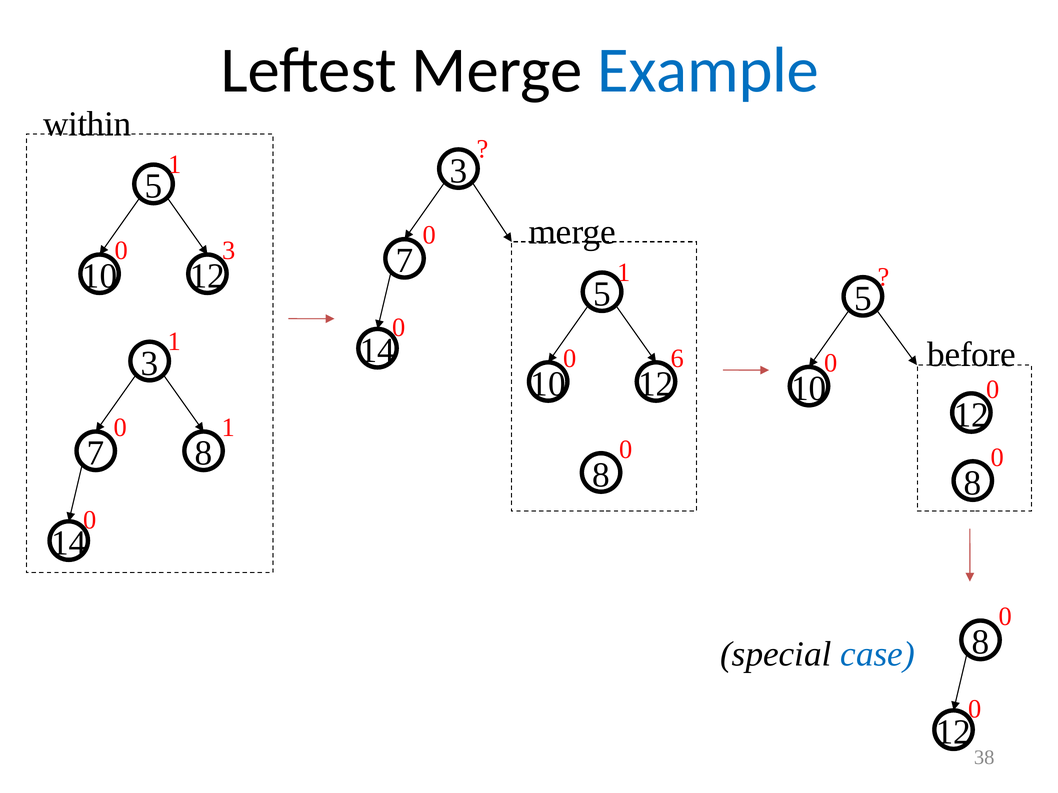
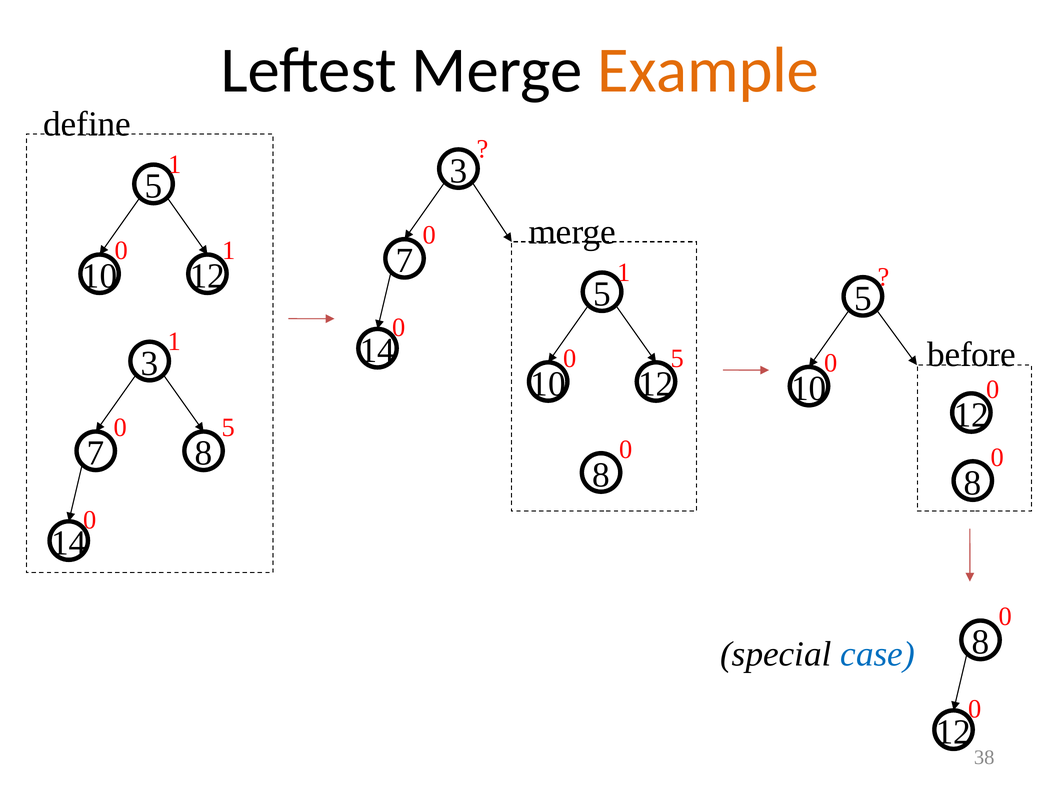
Example colour: blue -> orange (708, 71)
within: within -> define (87, 124)
0 3: 3 -> 1 (229, 251)
6: 6 -> 5 (678, 359)
1: 1 -> 5 (228, 428)
